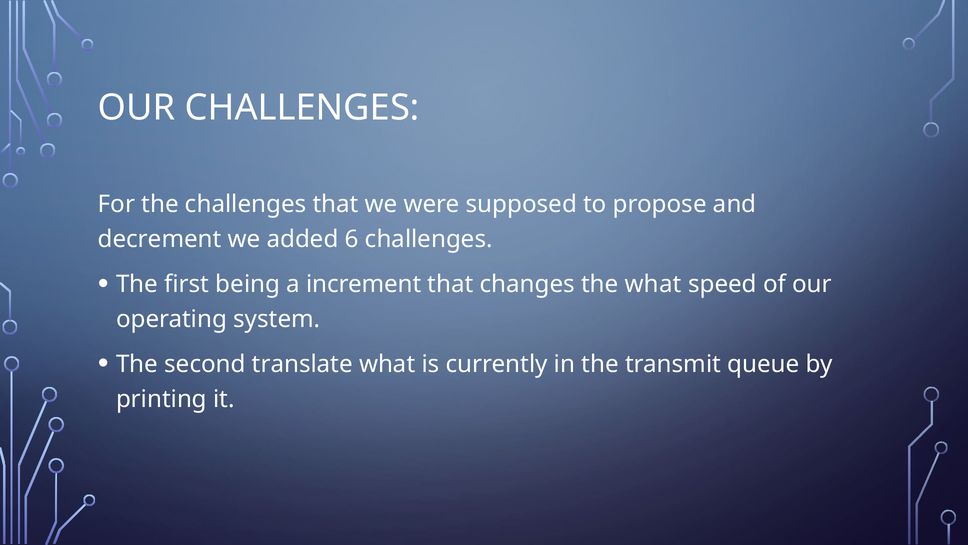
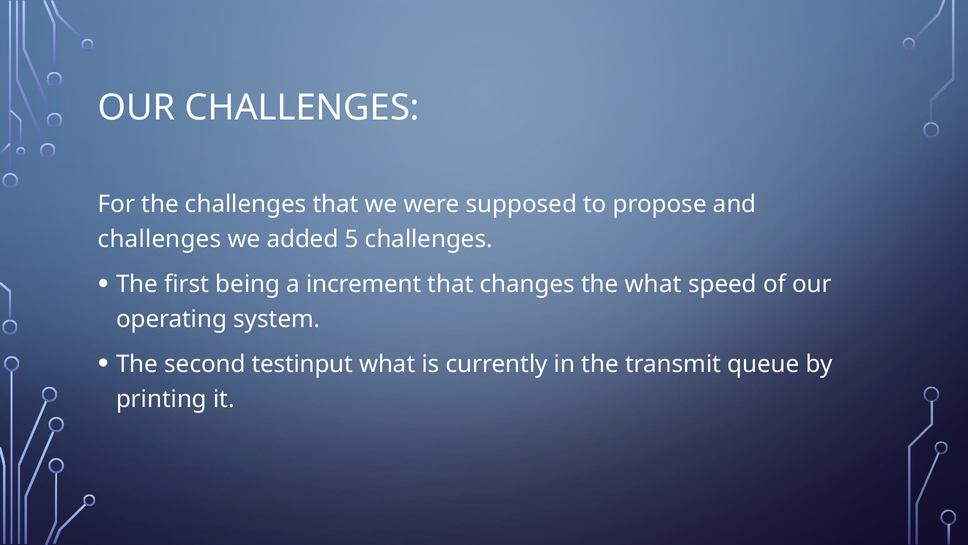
decrement: decrement -> challenges (160, 239)
6: 6 -> 5 (352, 239)
translate: translate -> testinput (302, 364)
